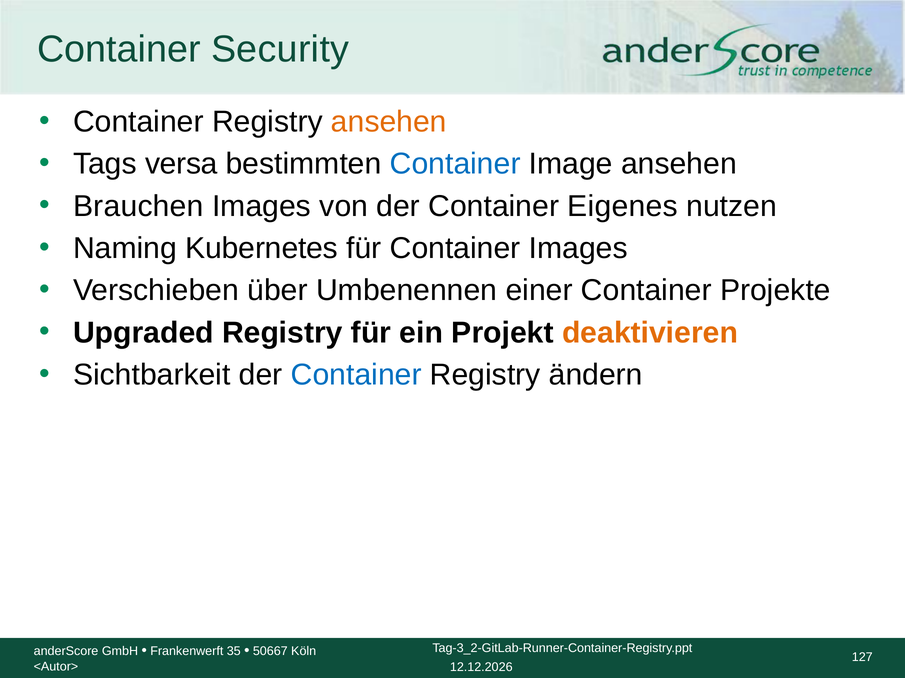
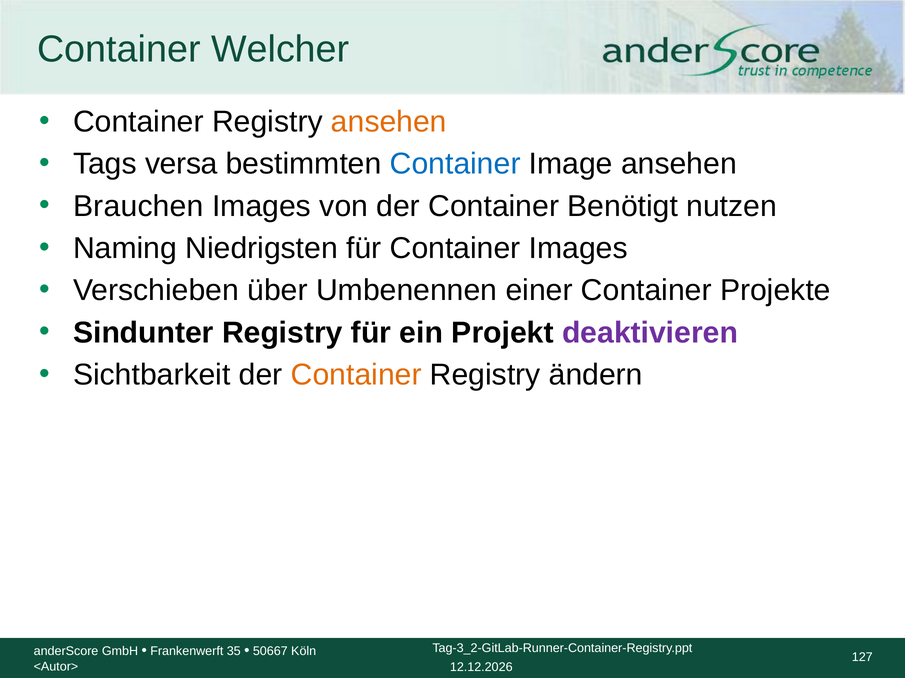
Security: Security -> Welcher (280, 50)
Eigenes: Eigenes -> Benötigt (623, 206)
Kubernetes: Kubernetes -> Niedrigsten (262, 249)
Upgraded: Upgraded -> Sindunter (143, 333)
deaktivieren colour: orange -> purple (650, 333)
Container colour: blue -> orange (356, 375)
